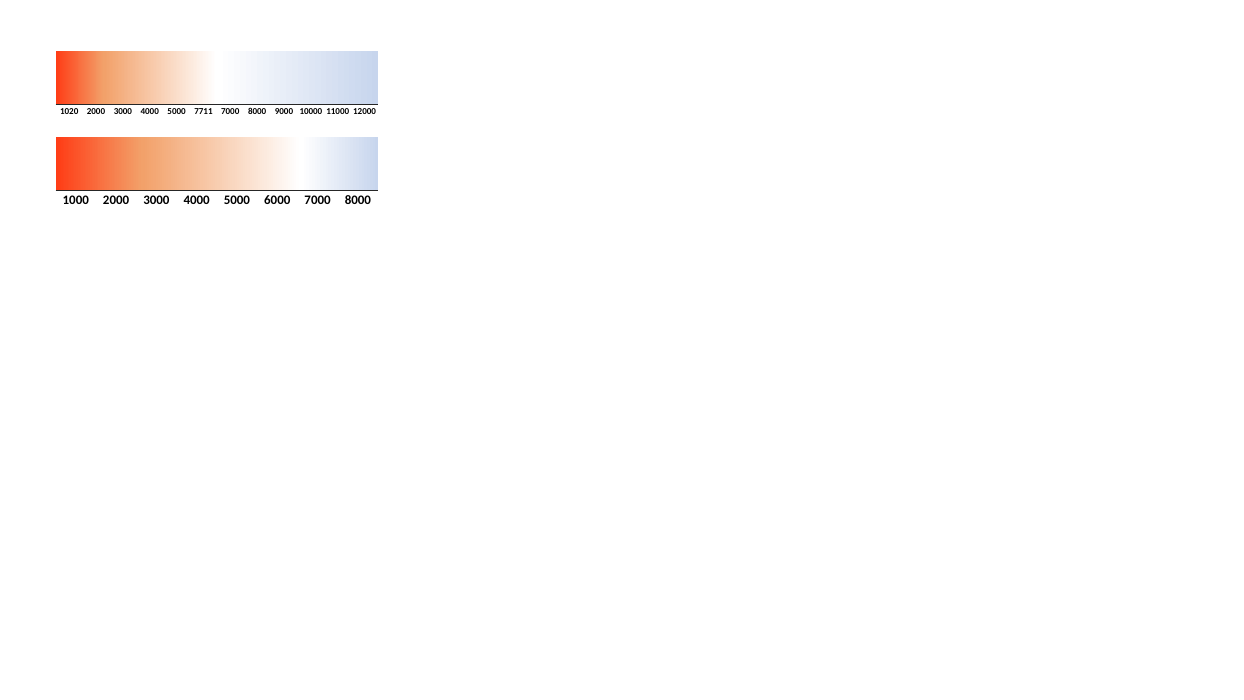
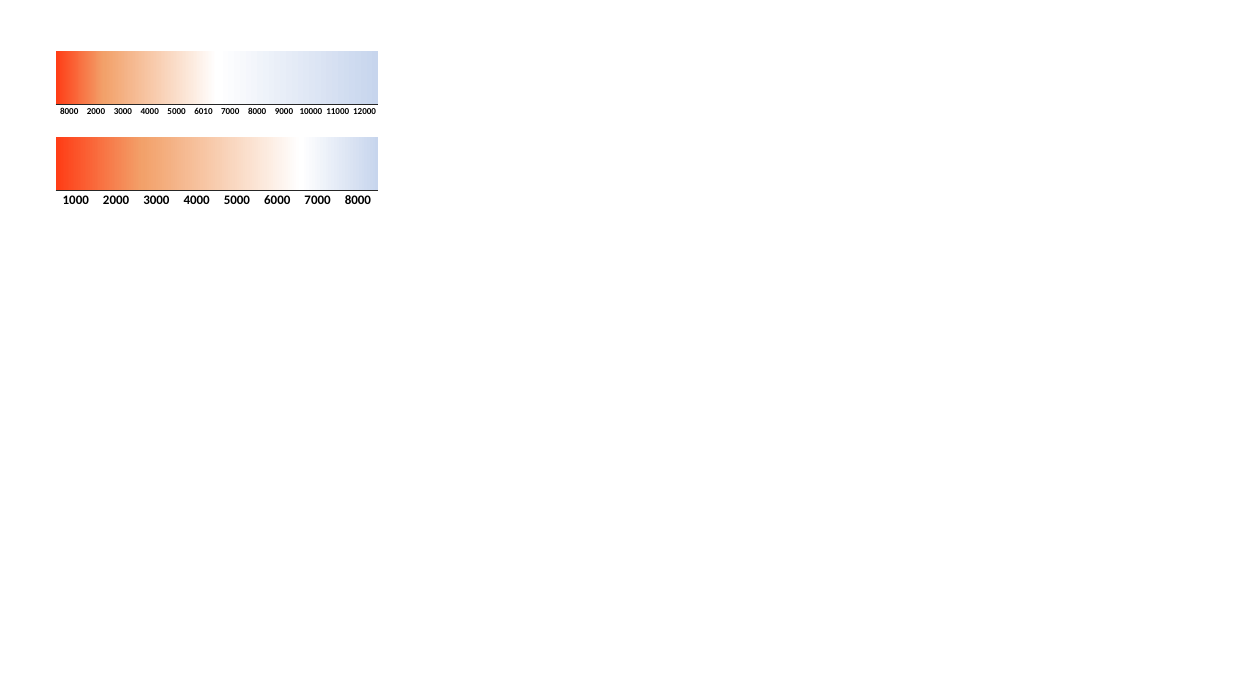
1020: 1020 -> 8000 (69, 112)
7711: 7711 -> 6010 (204, 112)
